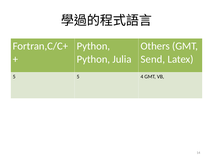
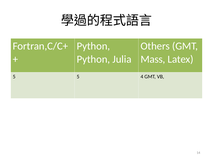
Send: Send -> Mass (153, 59)
